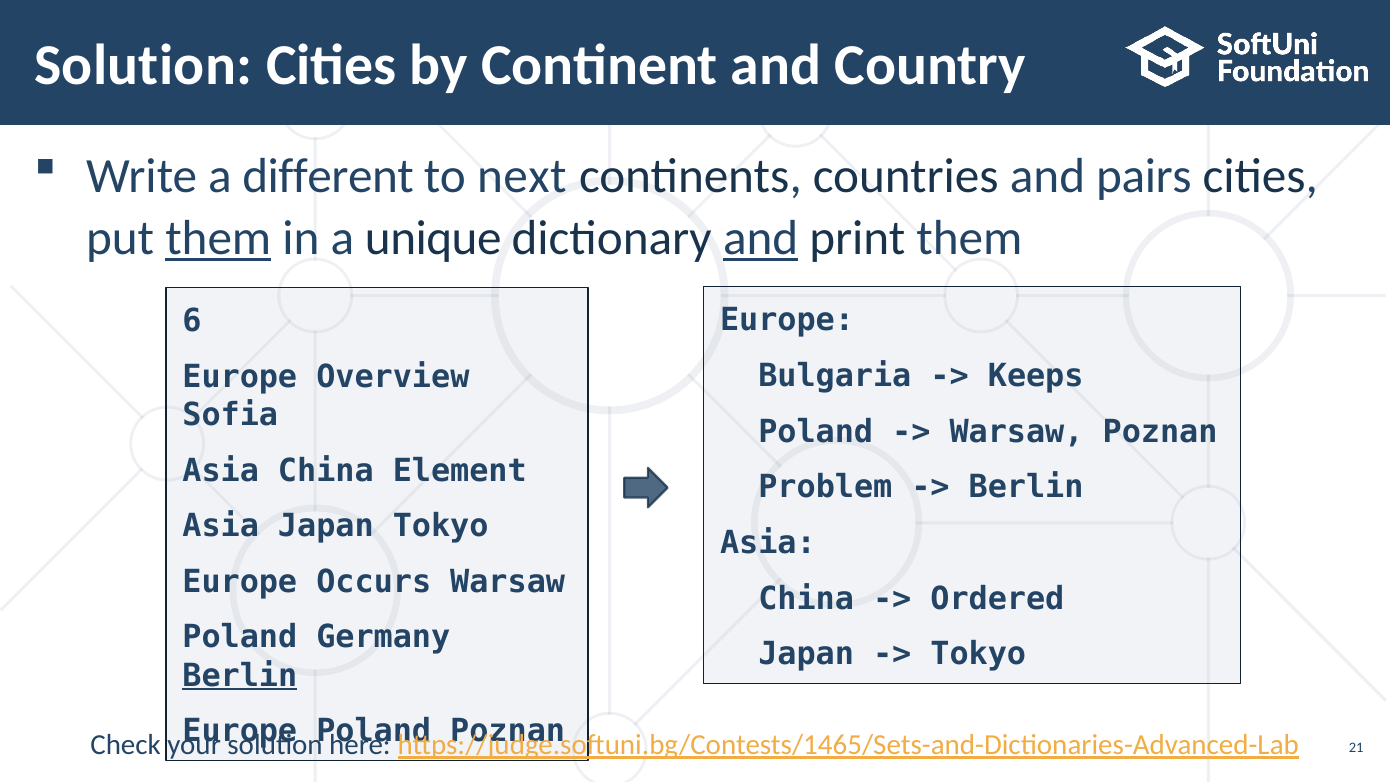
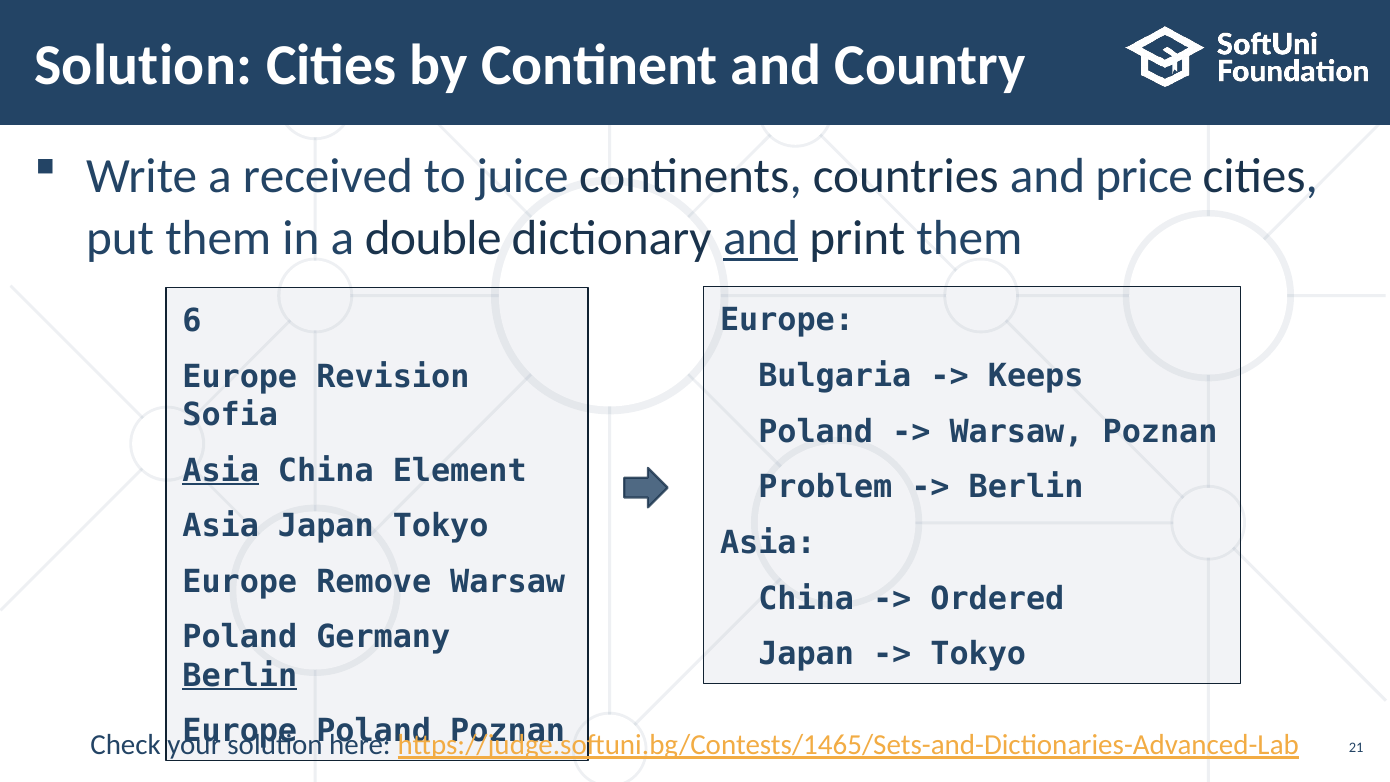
different: different -> received (328, 176)
next: next -> juice (522, 176)
pairs: pairs -> price (1144, 176)
them underline: present -> none (218, 238)
unique: unique -> double (433, 238)
Overview: Overview -> Revision (393, 377)
Asia underline: none -> present (221, 471)
Occurs: Occurs -> Remove (374, 582)
